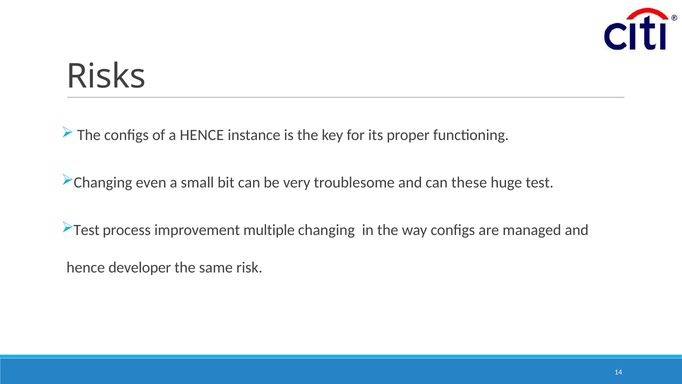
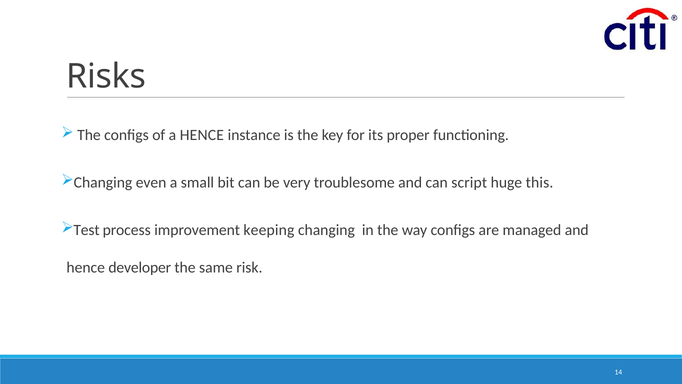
these: these -> script (469, 182)
huge test: test -> this (540, 182)
multiple: multiple -> keeping (269, 230)
